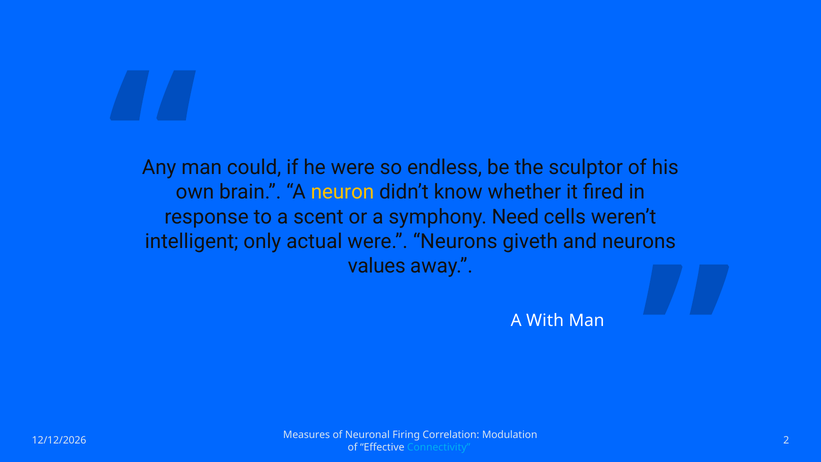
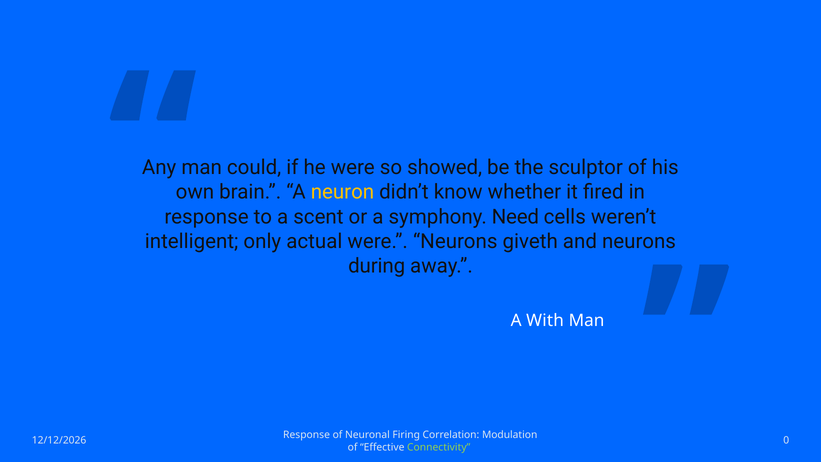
endless: endless -> showed (445, 167)
values: values -> during (377, 266)
Measures: Measures -> Response (307, 435)
2: 2 -> 0 (786, 440)
Connectivity colour: light blue -> light green (439, 447)
